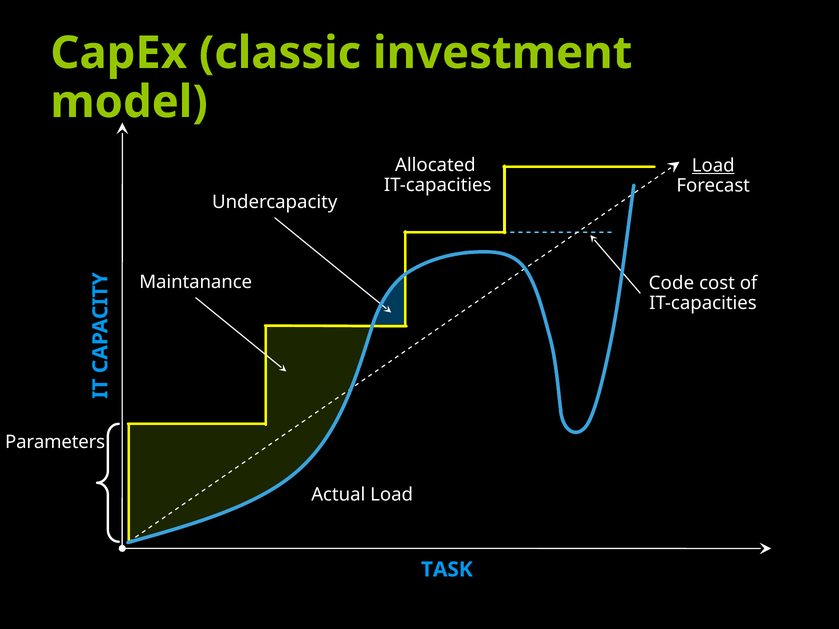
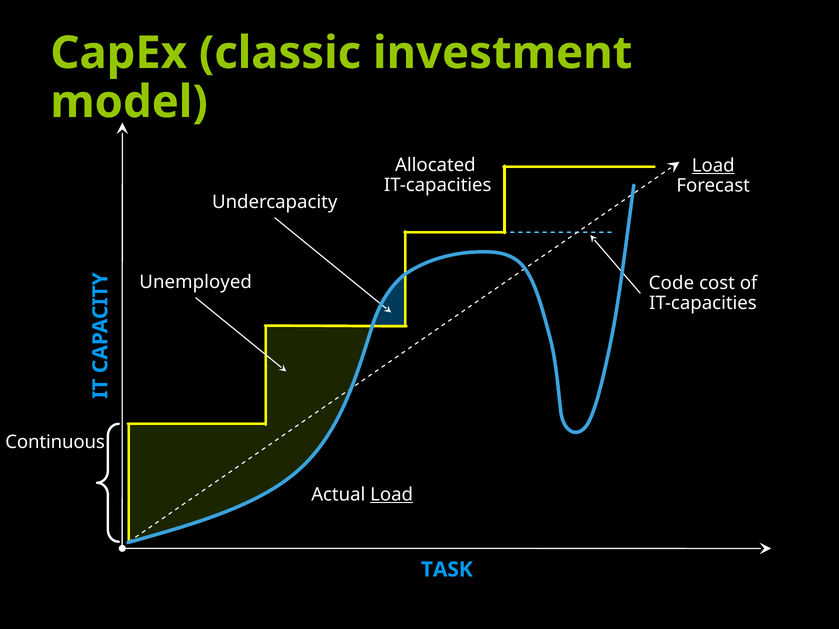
Maintanance: Maintanance -> Unemployed (196, 282)
Parameters: Parameters -> Continuous (55, 442)
Load underline: none -> present (392, 495)
